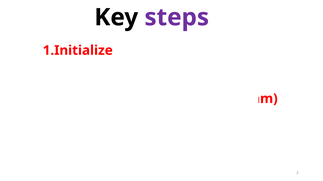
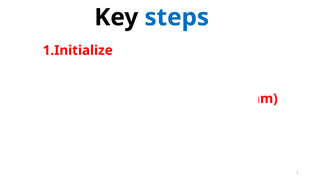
steps colour: purple -> blue (177, 17)
